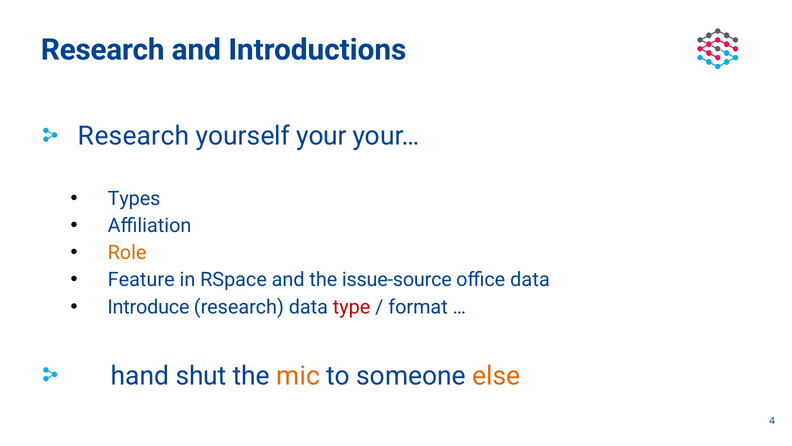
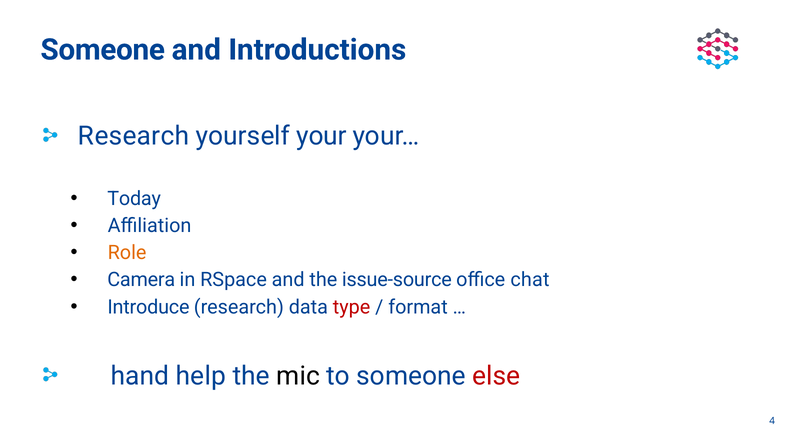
Research: Research -> Someone (103, 50)
Types: Types -> Today (134, 198)
Feature: Feature -> Camera (141, 280)
office data: data -> chat (530, 280)
shut: shut -> help (201, 375)
mic colour: orange -> black (298, 375)
else colour: orange -> red (496, 375)
